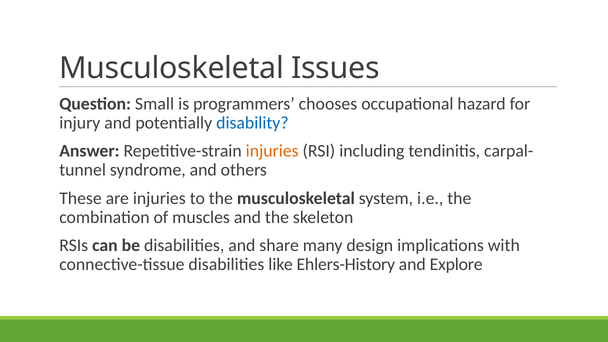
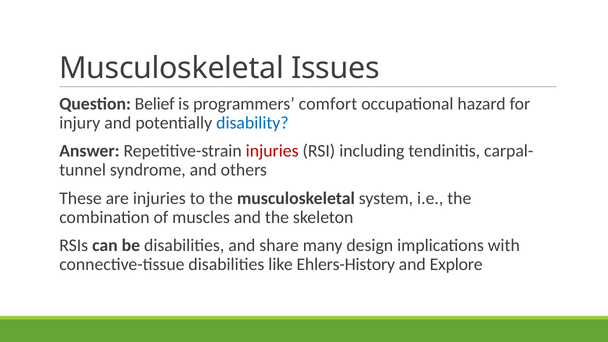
Small: Small -> Belief (155, 104)
chooses: chooses -> comfort (328, 104)
injuries colour: orange -> red (272, 151)
